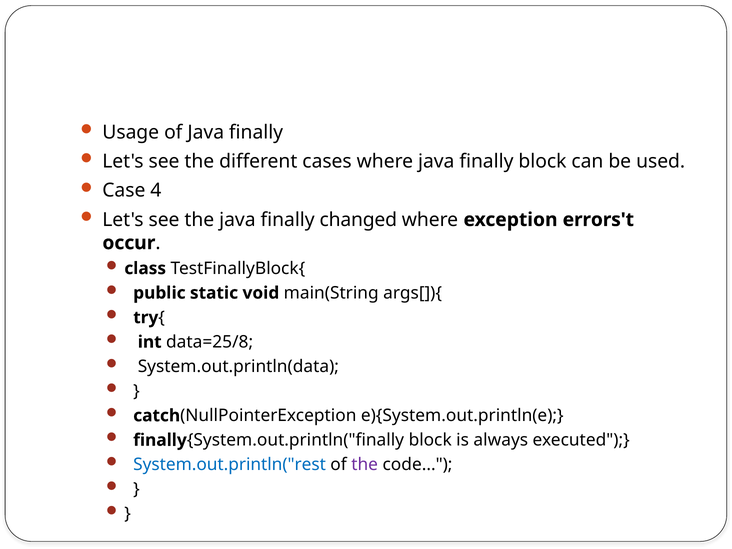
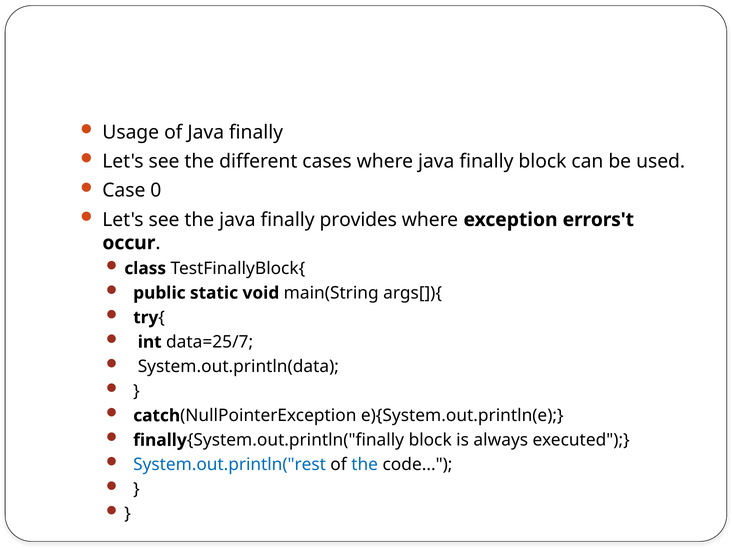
4: 4 -> 0 (156, 191)
changed: changed -> provides (358, 220)
data=25/8: data=25/8 -> data=25/7 (210, 342)
the colour: purple -> blue (365, 465)
